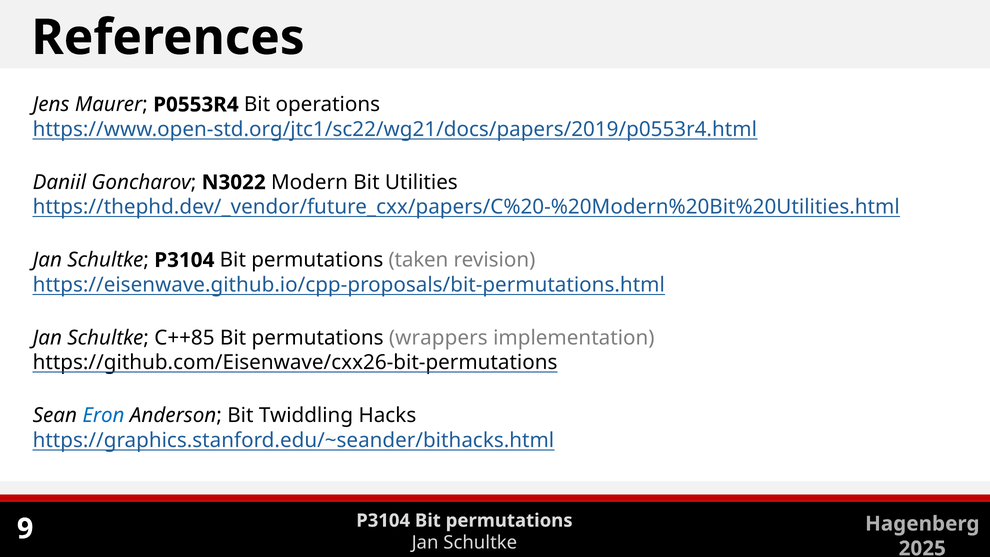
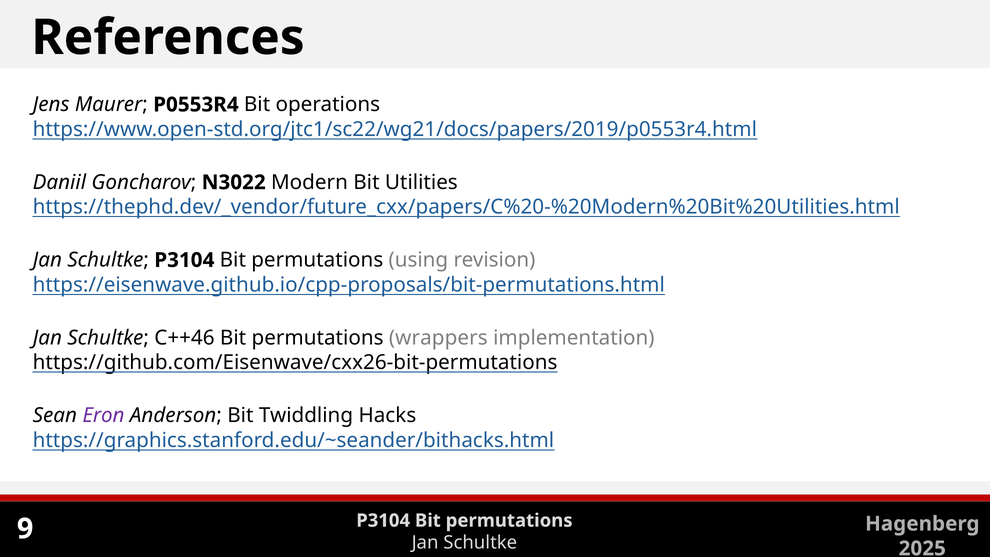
taken: taken -> using (418, 260)
C++85: C++85 -> C++46 (184, 338)
Eron colour: blue -> purple (103, 416)
